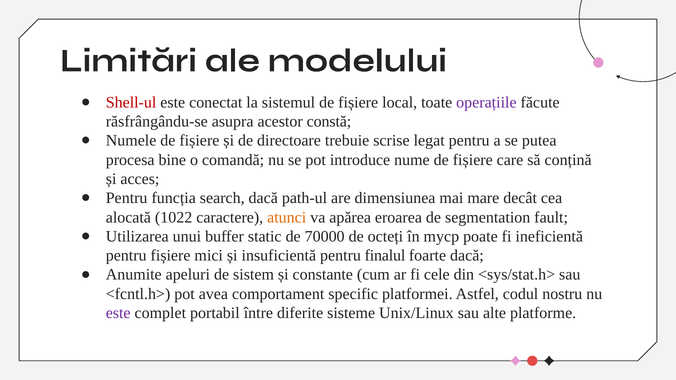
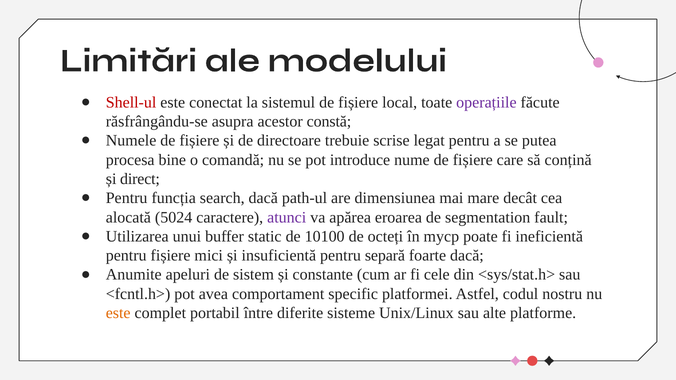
acces: acces -> direct (140, 179)
1022: 1022 -> 5024 (174, 217)
atunci colour: orange -> purple (287, 217)
70000: 70000 -> 10100 (325, 237)
finalul: finalul -> separă (385, 256)
este colour: purple -> orange (118, 313)
